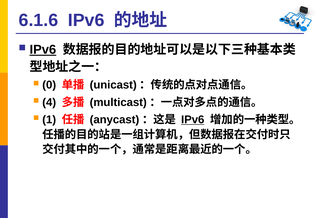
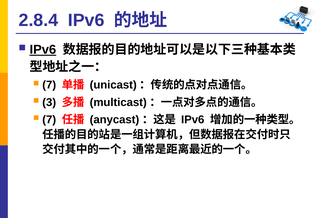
6.1.6: 6.1.6 -> 2.8.4 (38, 20)
0: 0 -> 7 (49, 85)
4: 4 -> 3 (49, 102)
1: 1 -> 7 (49, 120)
IPv6 underline: present -> none (193, 120)
